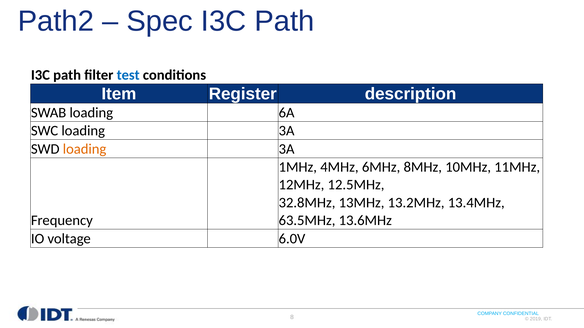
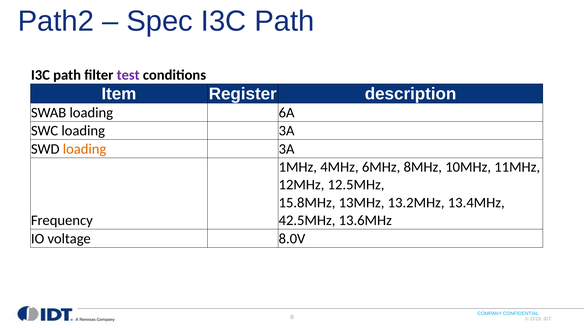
test colour: blue -> purple (128, 75)
32.8MHz: 32.8MHz -> 15.8MHz (307, 203)
63.5MHz: 63.5MHz -> 42.5MHz (307, 221)
6.0V: 6.0V -> 8.0V (292, 239)
